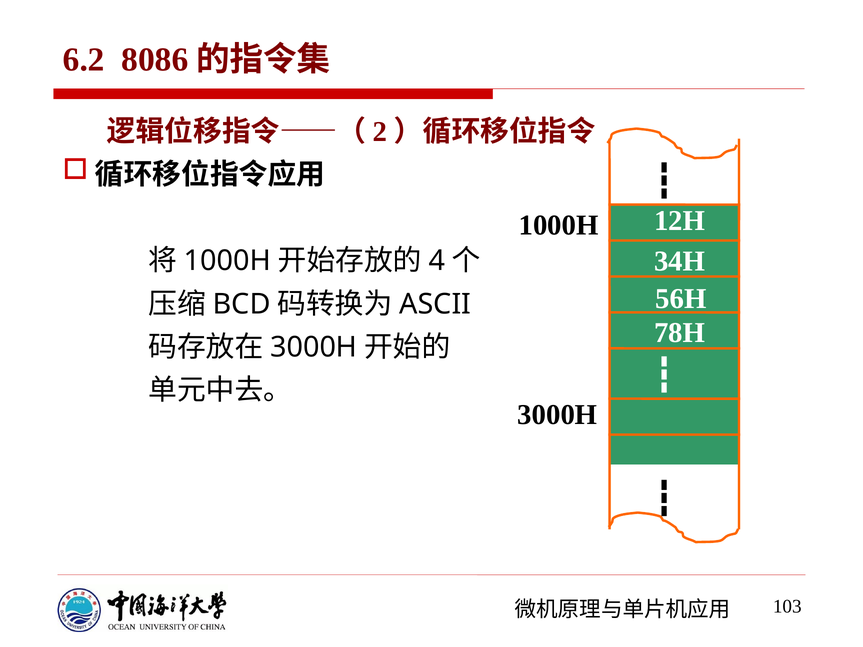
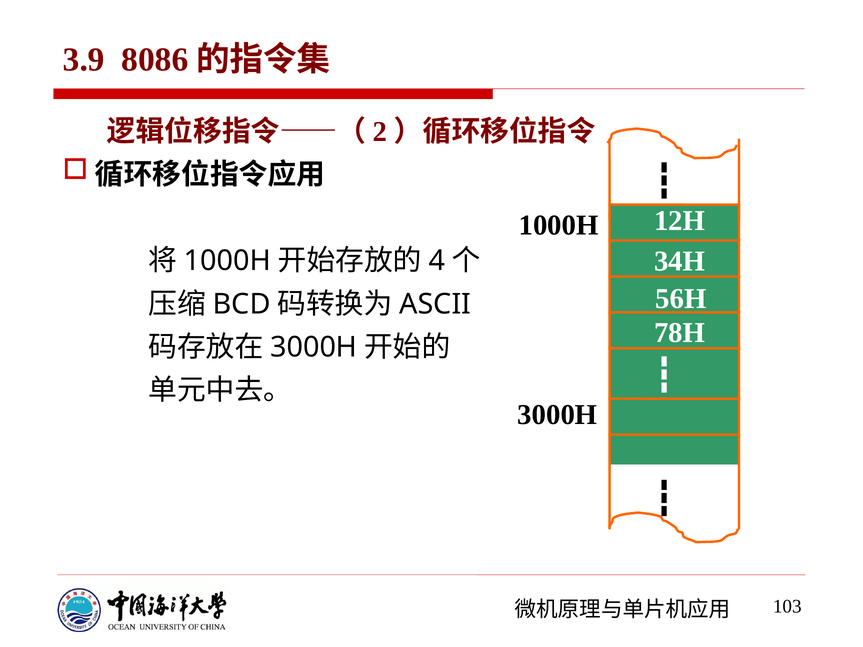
6.2: 6.2 -> 3.9 (84, 60)
